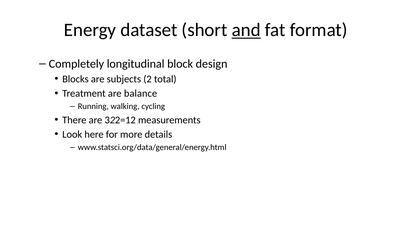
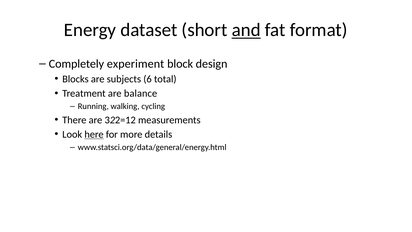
longitudinal: longitudinal -> experiment (136, 64)
2: 2 -> 6 (148, 79)
here underline: none -> present (94, 134)
